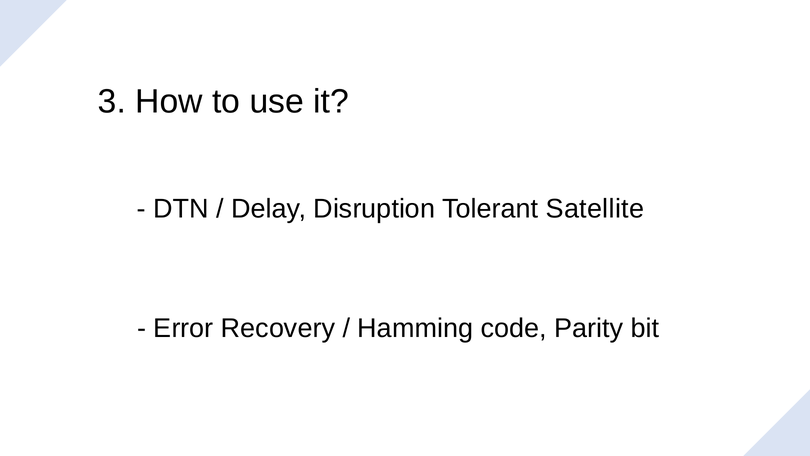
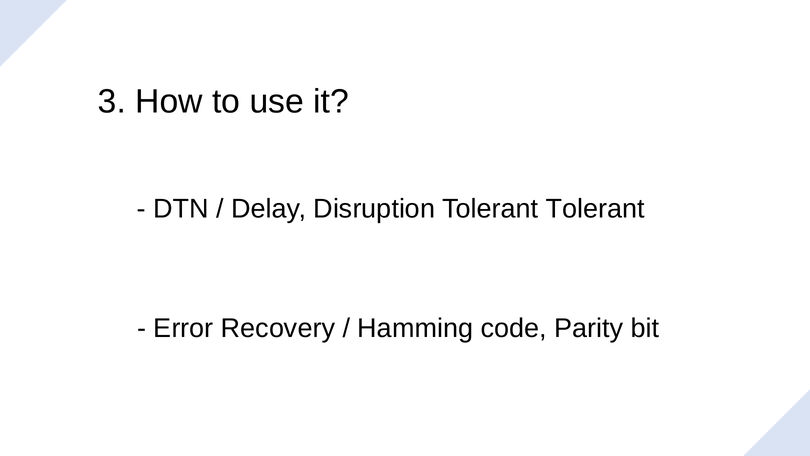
Tolerant Satellite: Satellite -> Tolerant (595, 209)
